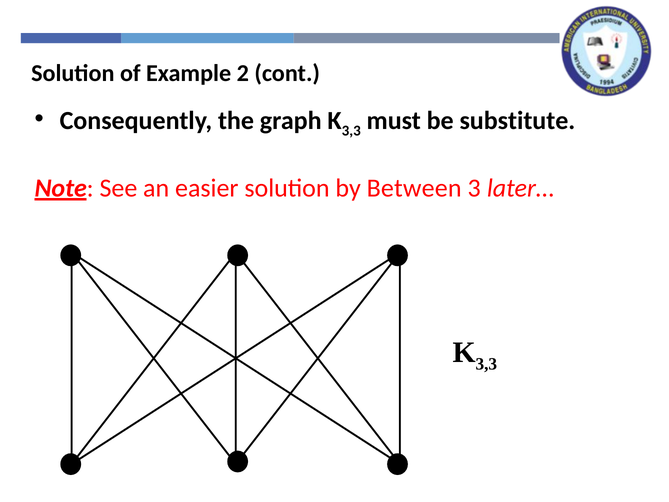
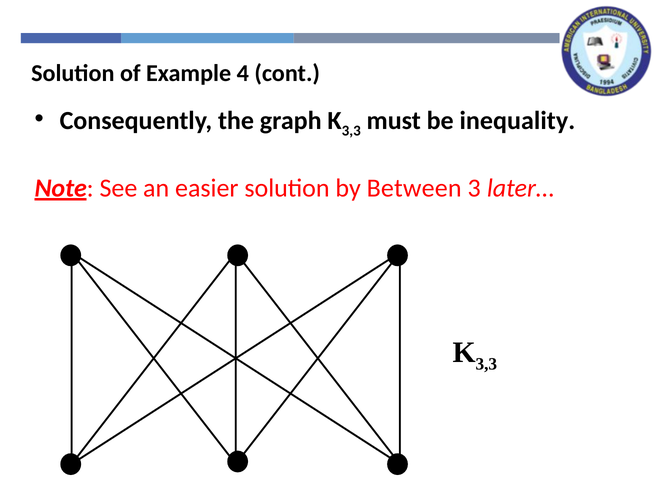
2: 2 -> 4 (243, 73)
substitute: substitute -> inequality (517, 121)
